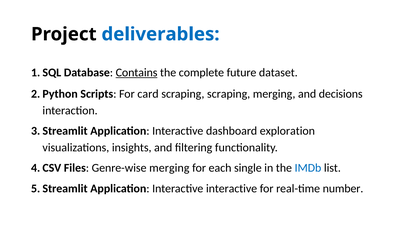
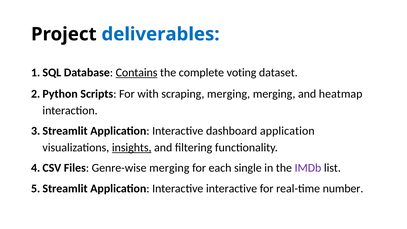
future: future -> voting (242, 73)
card: card -> with (148, 94)
scraping scraping: scraping -> merging (229, 94)
decisions: decisions -> heatmap (341, 94)
dashboard exploration: exploration -> application (287, 131)
insights underline: none -> present (132, 147)
IMDb colour: blue -> purple (308, 168)
